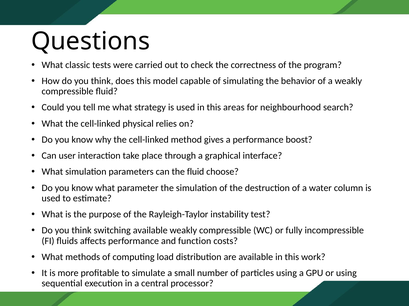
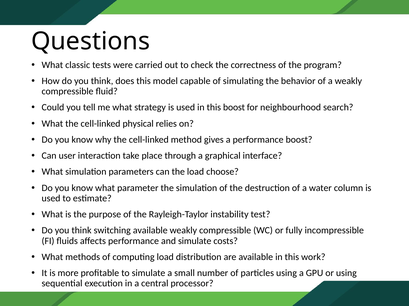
this areas: areas -> boost (234, 108)
the fluid: fluid -> load (196, 172)
and function: function -> simulate (195, 241)
